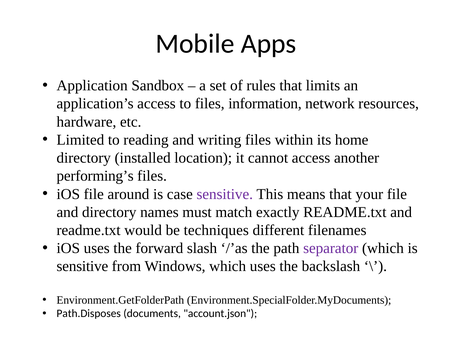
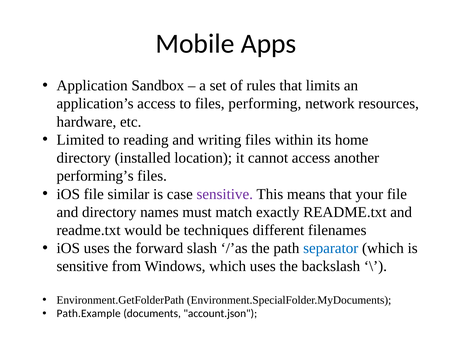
information: information -> performing (265, 104)
around: around -> similar (128, 194)
separator colour: purple -> blue (331, 248)
Path.Disposes: Path.Disposes -> Path.Example (89, 314)
